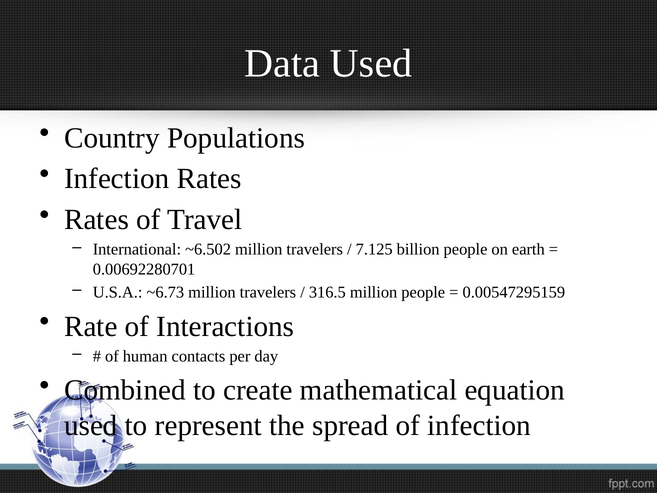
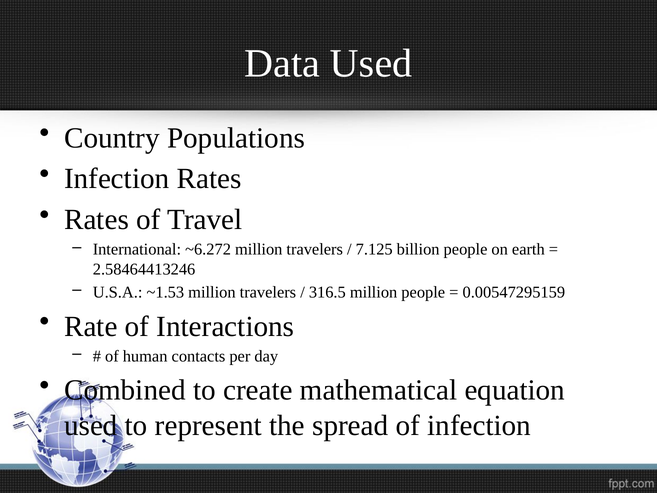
~6.502: ~6.502 -> ~6.272 (208, 249)
0.00692280701: 0.00692280701 -> 2.58464413246 (144, 269)
~6.73: ~6.73 -> ~1.53 (165, 292)
